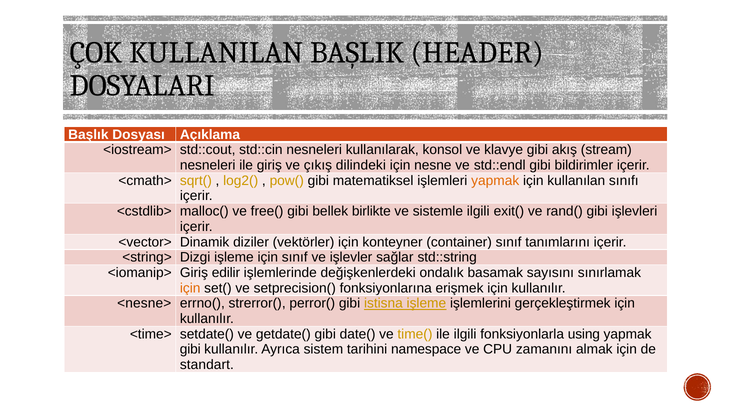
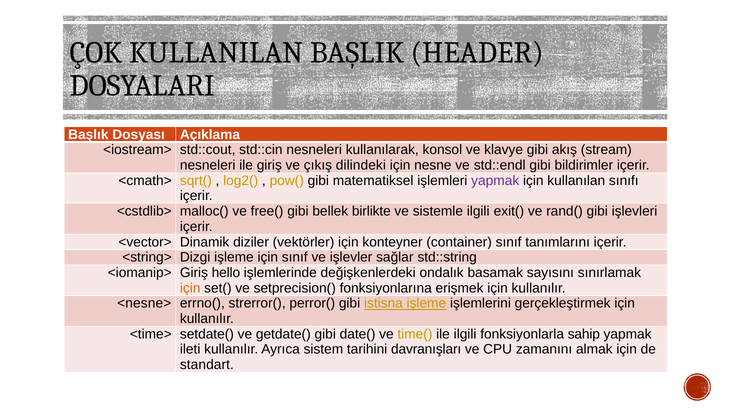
yapmak colour: orange -> purple (495, 181)
edilir: edilir -> hello (226, 273)
using: using -> sahip (584, 334)
gibi: gibi -> ileti (190, 350)
namespace: namespace -> davranışları (426, 350)
